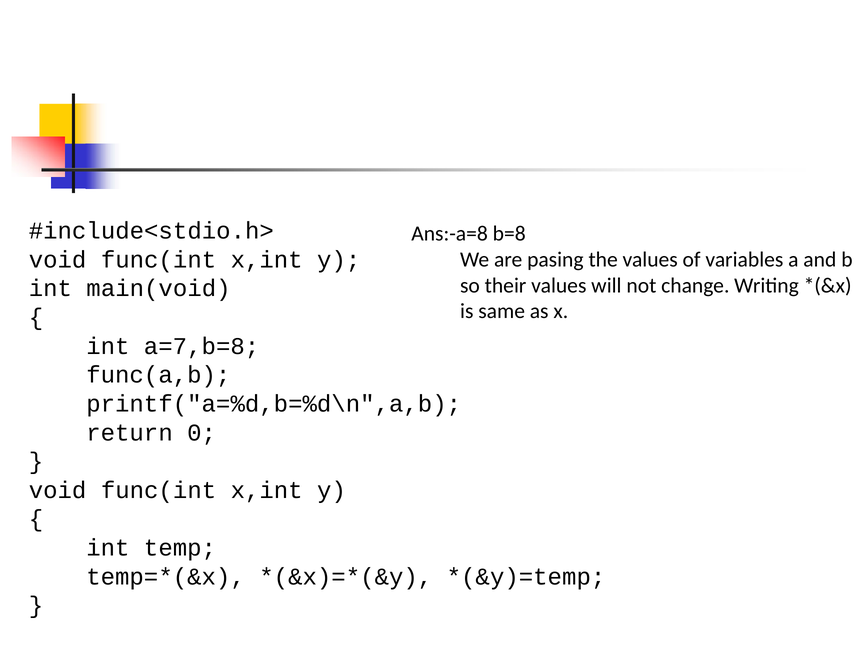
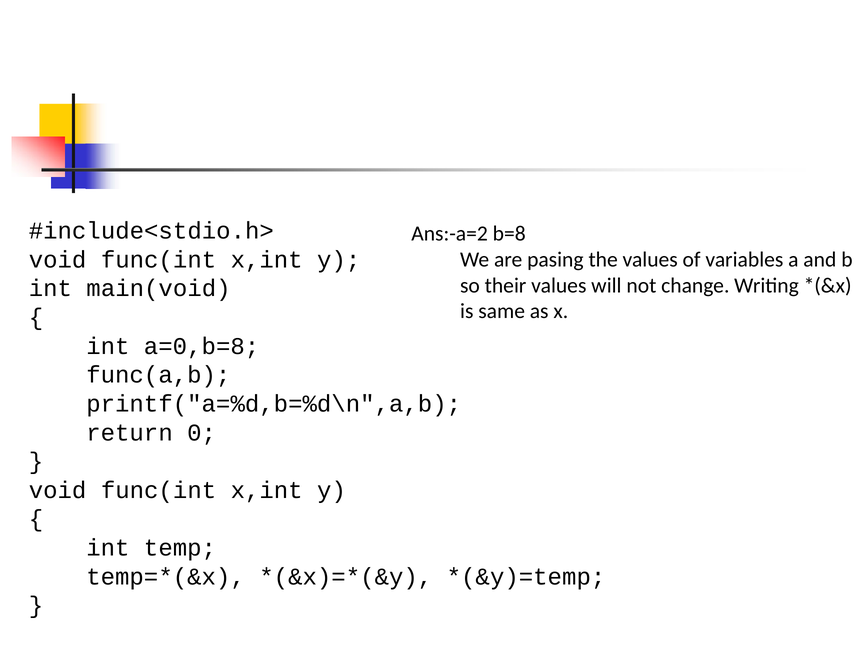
Ans:-a=8: Ans:-a=8 -> Ans:-a=2 (450, 233)
a=7,b=8: a=7,b=8 -> a=0,b=8 (202, 346)
